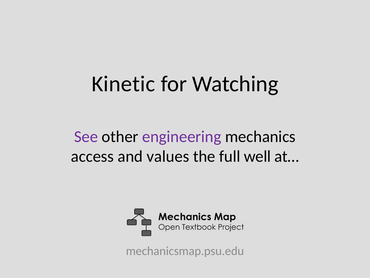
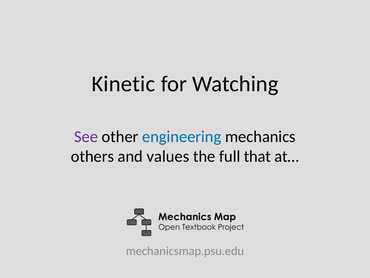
engineering colour: purple -> blue (182, 136)
access: access -> others (92, 156)
well: well -> that (257, 156)
